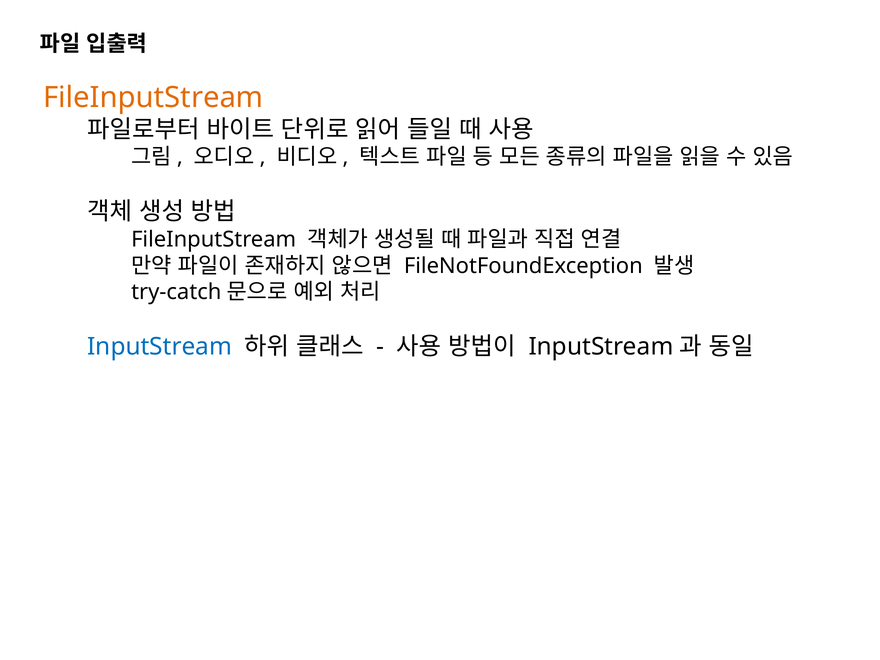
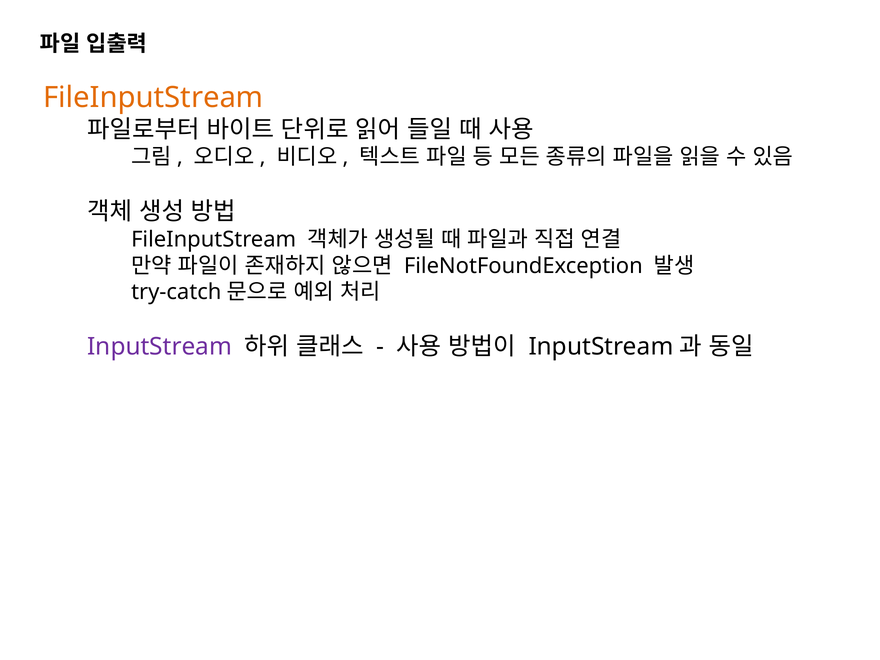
InputStream colour: blue -> purple (160, 347)
